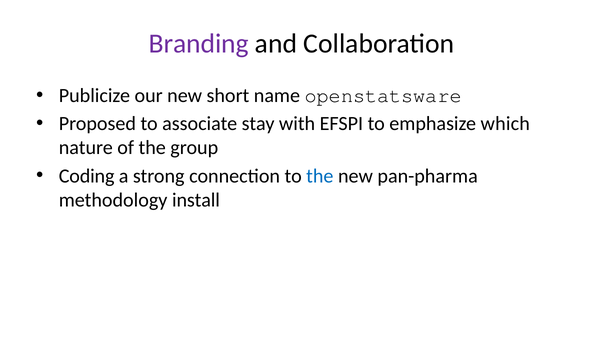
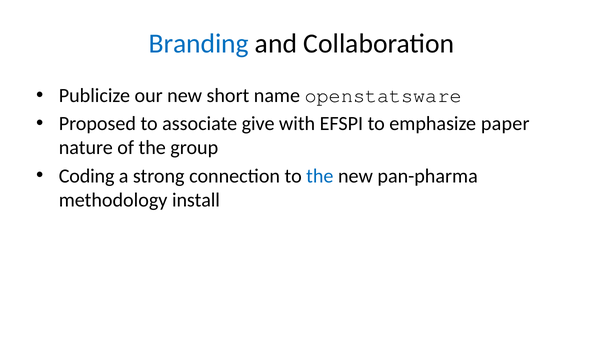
Branding colour: purple -> blue (199, 44)
stay: stay -> give (258, 124)
which: which -> paper (505, 124)
